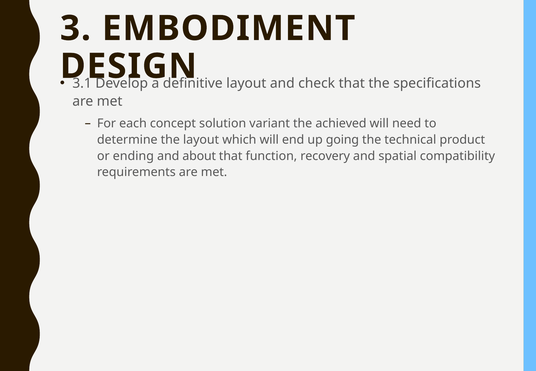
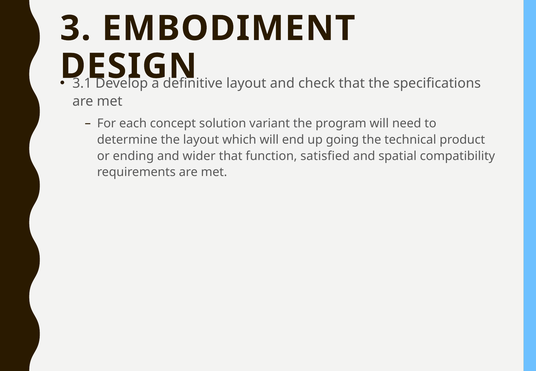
achieved: achieved -> program (341, 123)
about: about -> wider (199, 156)
recovery: recovery -> satisfied (325, 156)
